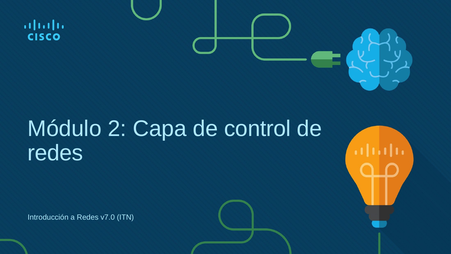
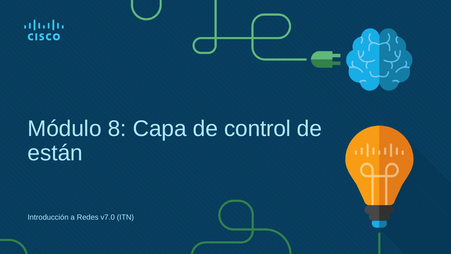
2: 2 -> 8 (117, 129)
redes: redes -> están (55, 153)
